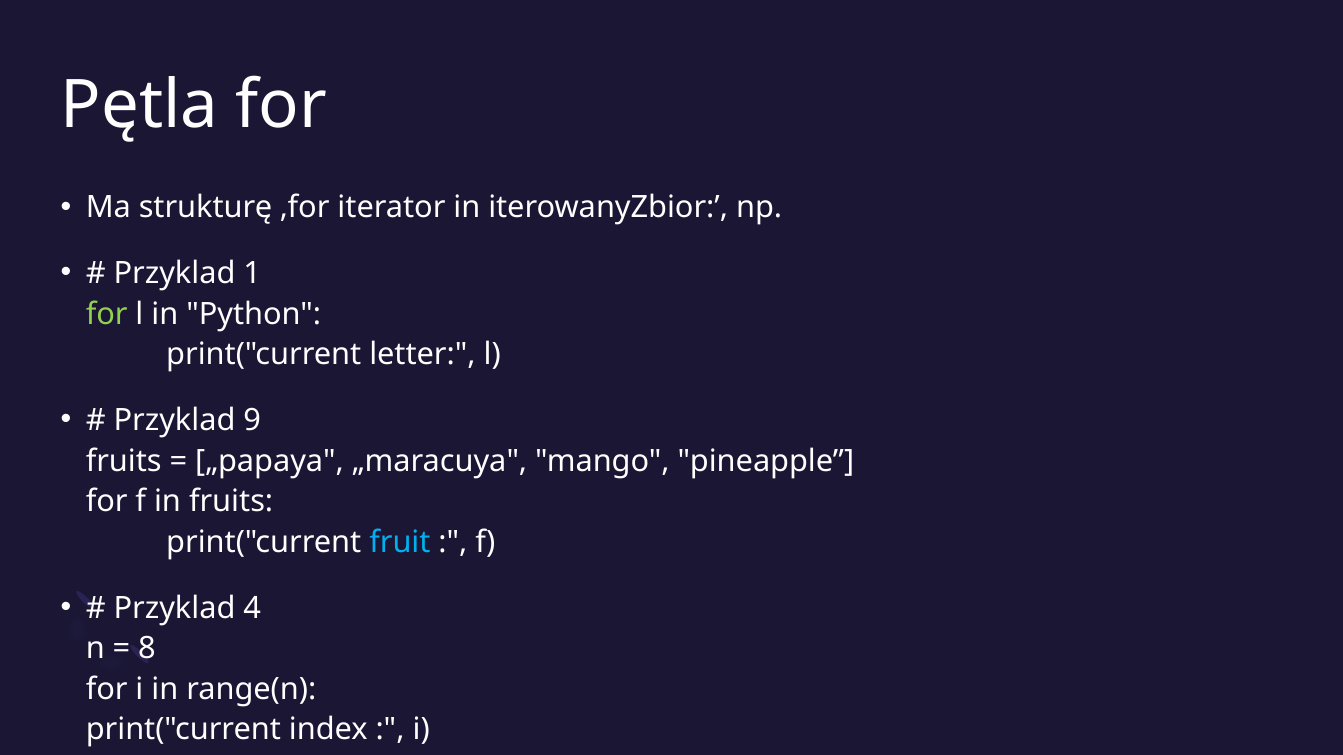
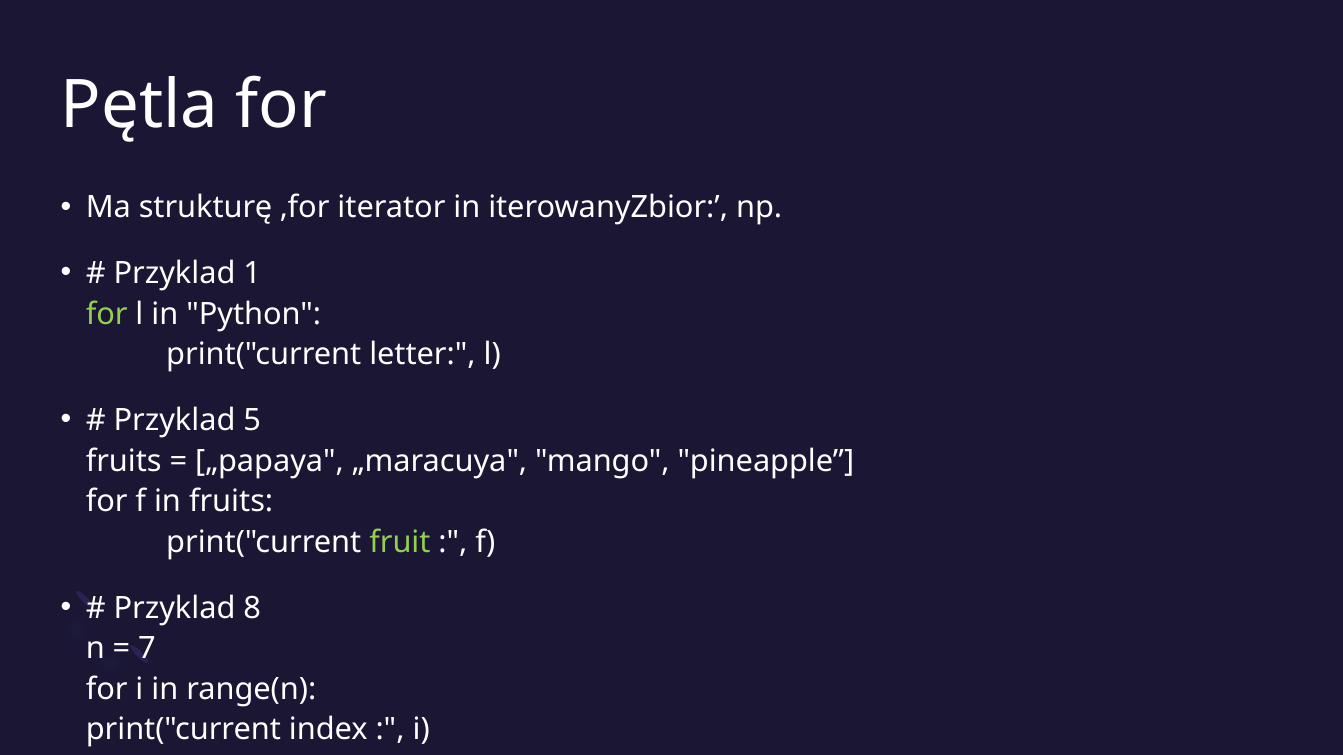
9: 9 -> 5 (252, 421)
fruit colour: light blue -> light green (400, 543)
4: 4 -> 8 (252, 608)
8: 8 -> 7 (147, 649)
